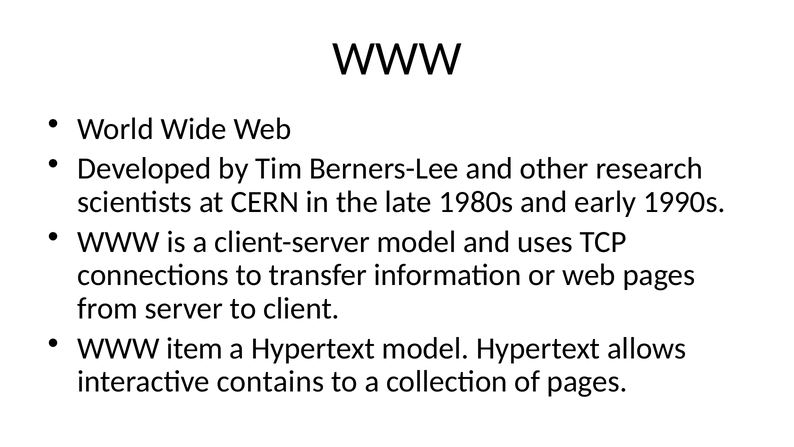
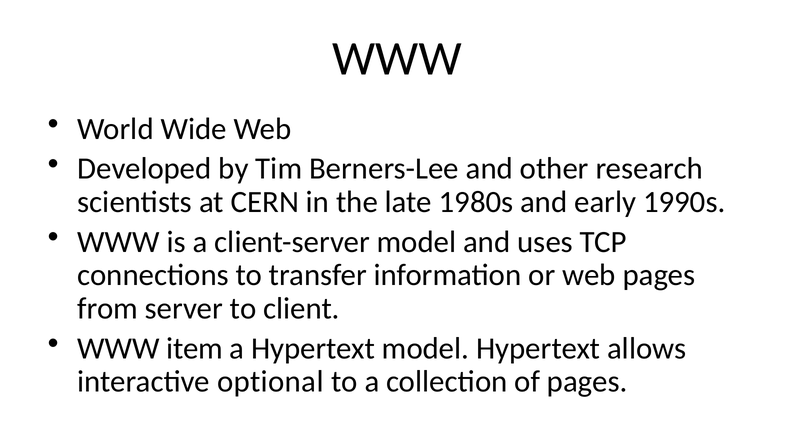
contains: contains -> optional (270, 381)
